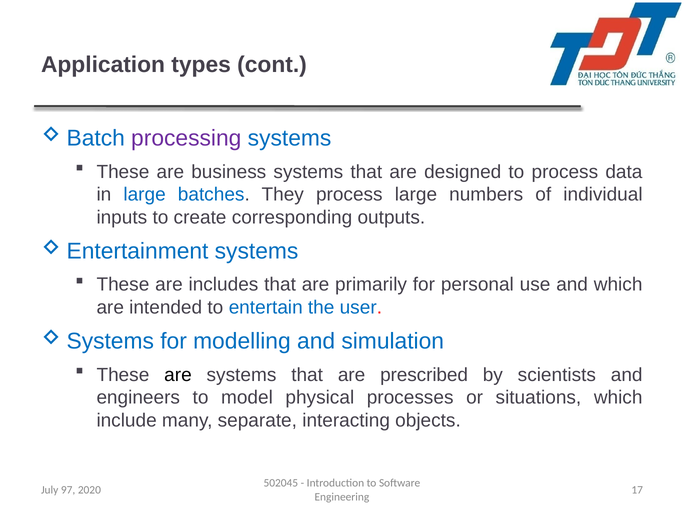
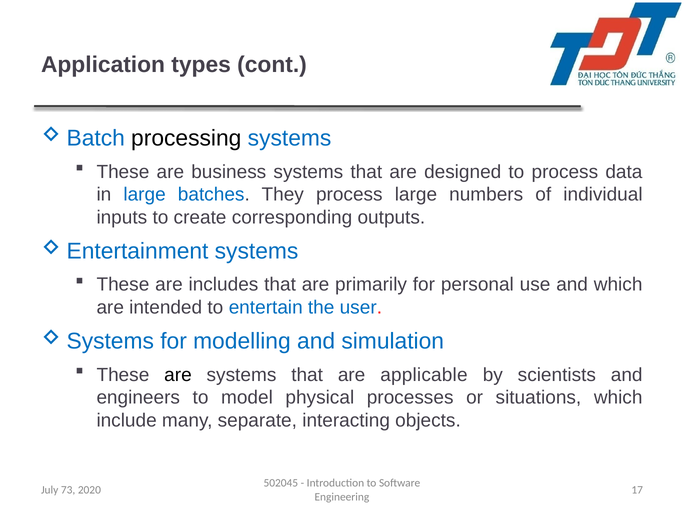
processing colour: purple -> black (186, 138)
prescribed: prescribed -> applicable (424, 375)
97: 97 -> 73 (68, 490)
